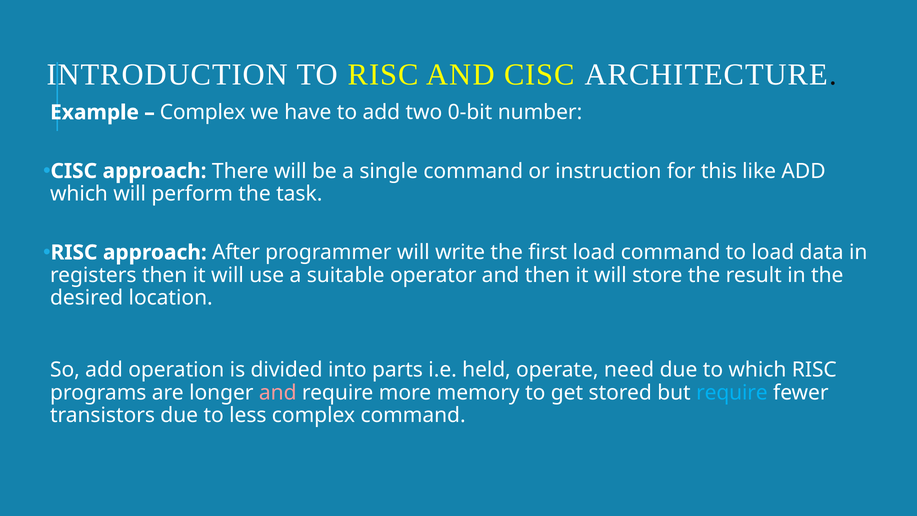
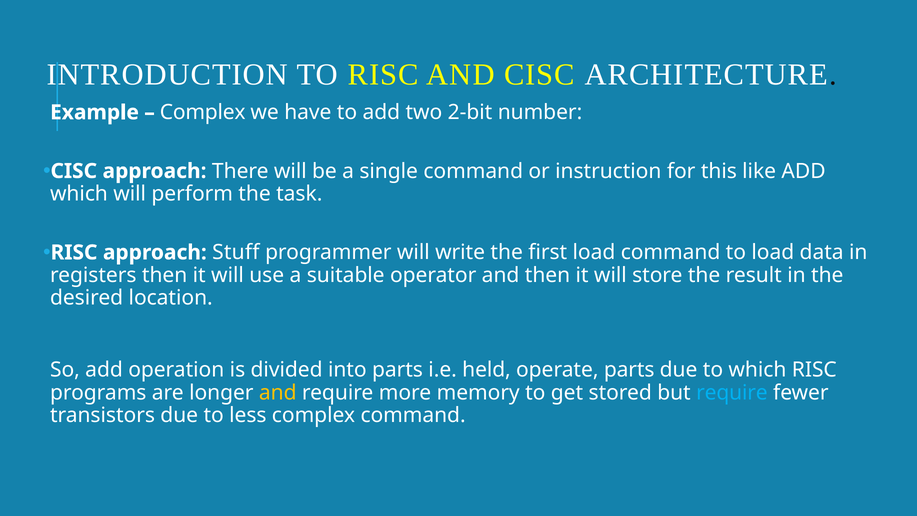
0-bit: 0-bit -> 2-bit (470, 112)
After: After -> Stuff (236, 252)
operate need: need -> parts (629, 370)
and colour: pink -> yellow (278, 392)
